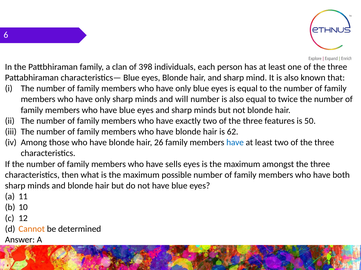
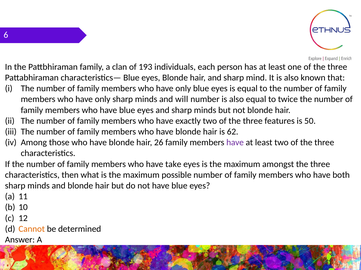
398: 398 -> 193 (145, 67)
have colour: blue -> purple (235, 143)
sells: sells -> take (173, 164)
